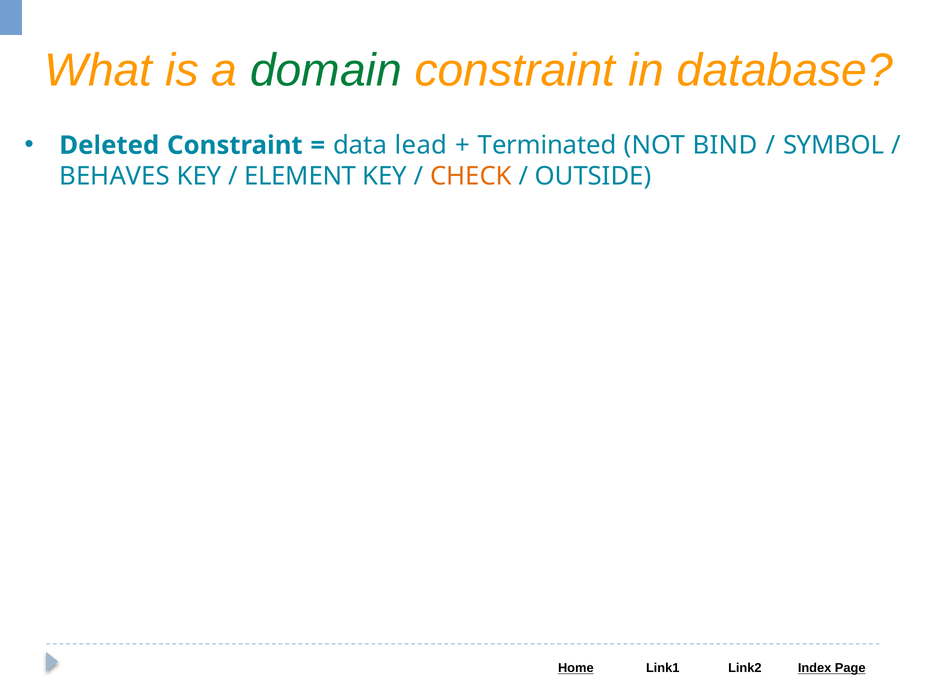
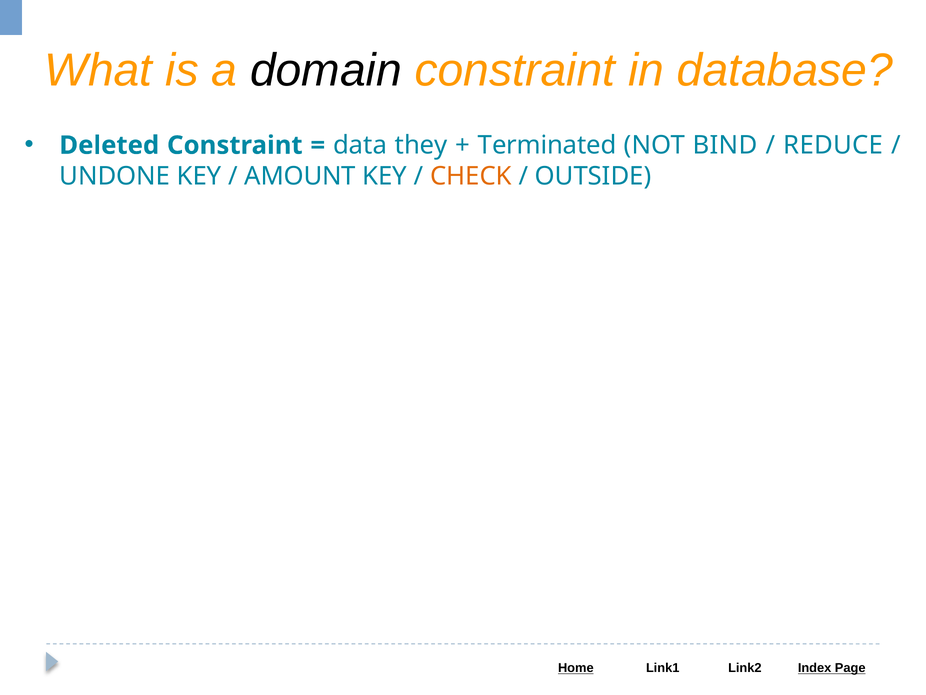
domain colour: green -> black (326, 70)
lead: lead -> they (421, 145)
SYMBOL: SYMBOL -> REDUCE (833, 145)
BEHAVES: BEHAVES -> UNDONE (115, 176)
ELEMENT: ELEMENT -> AMOUNT (300, 176)
